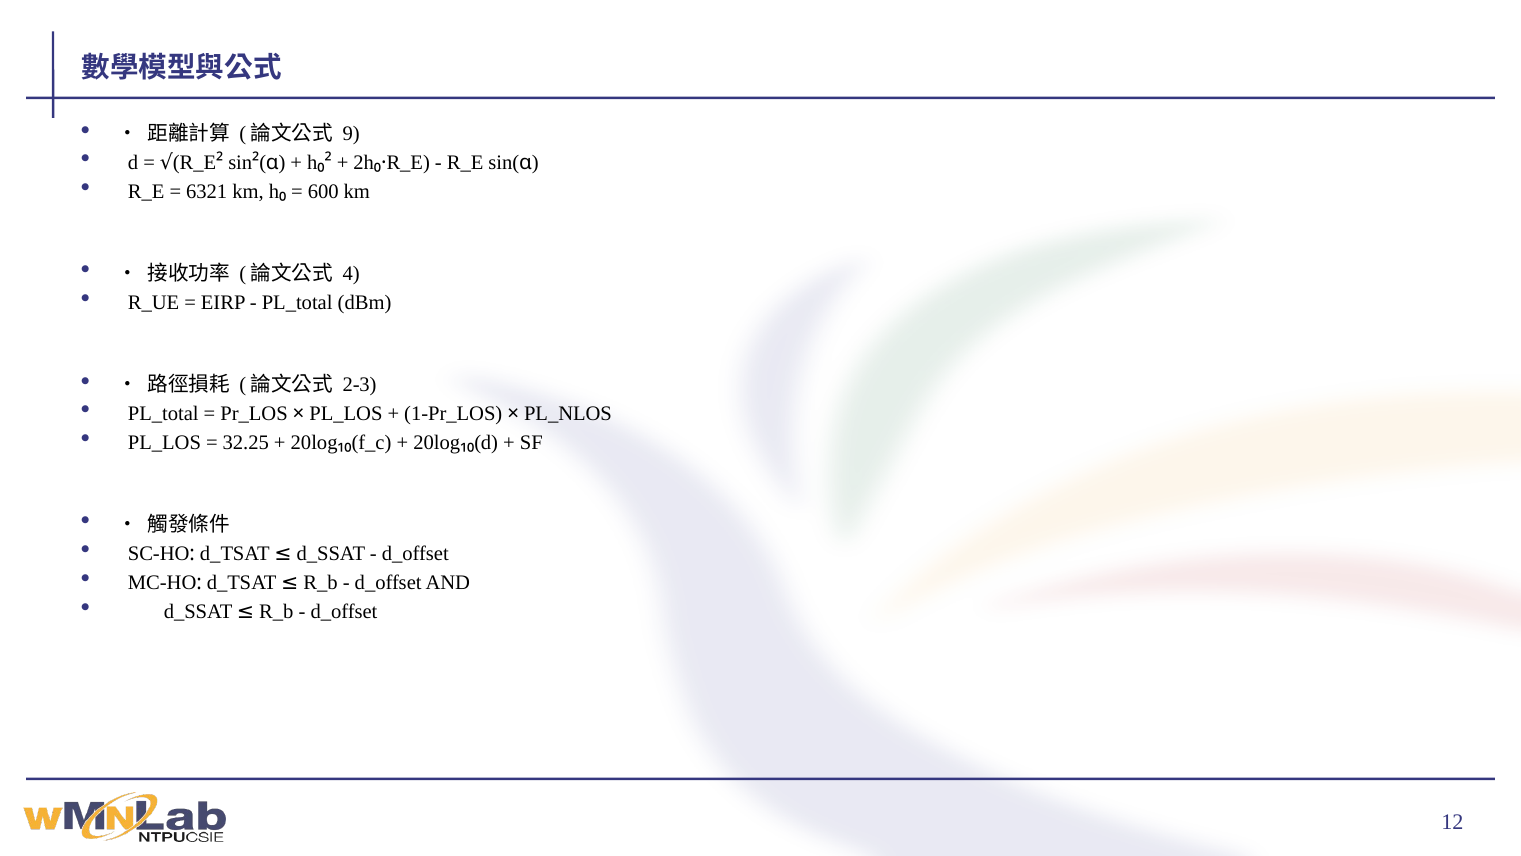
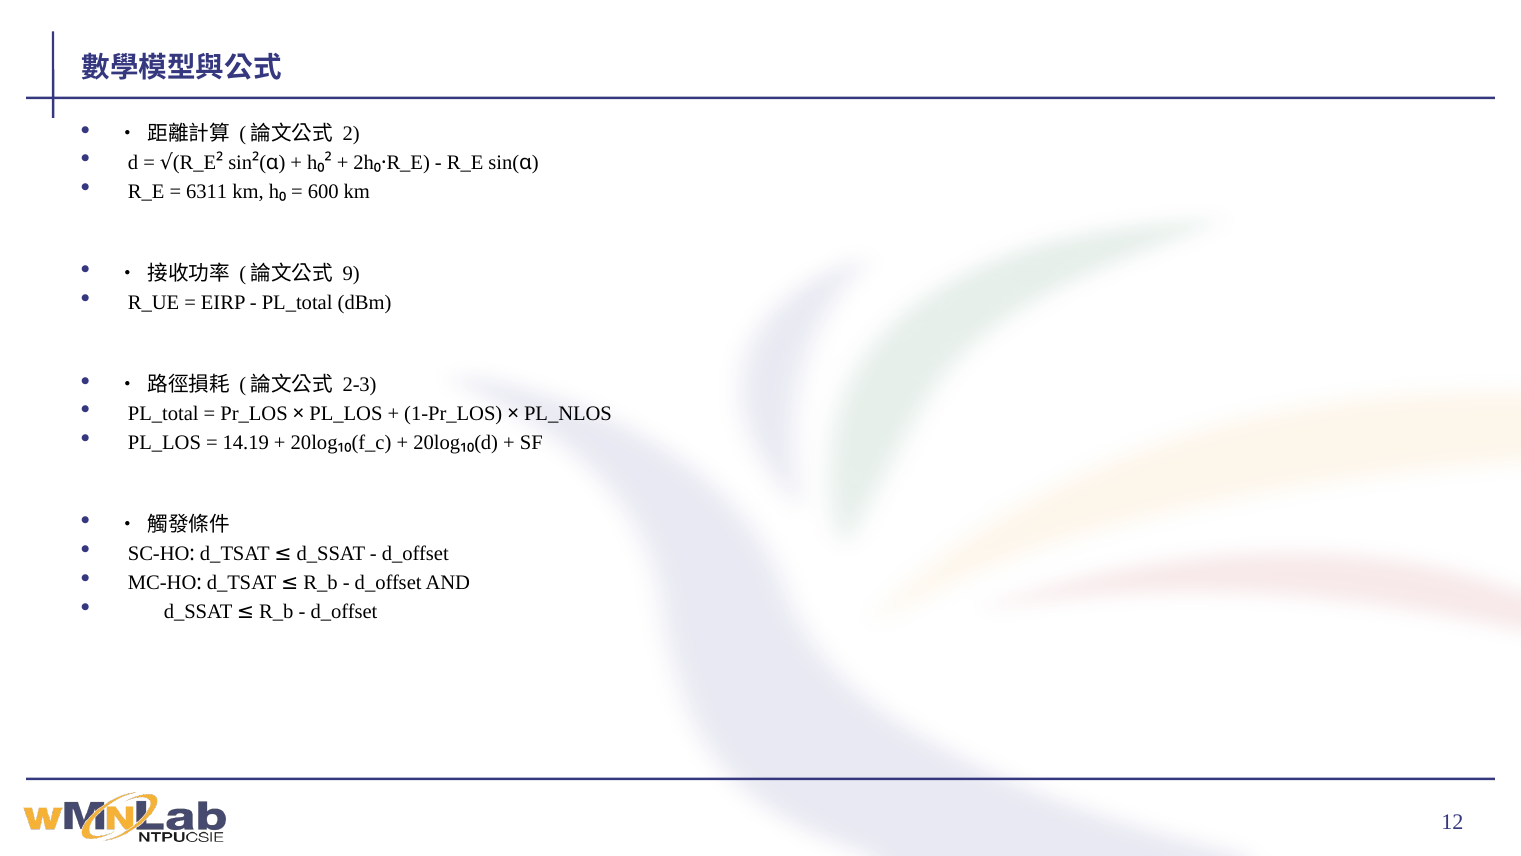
9: 9 -> 2 (351, 134)
6321: 6321 -> 6311 (207, 191)
4: 4 -> 9 (351, 273)
32.25: 32.25 -> 14.19 (246, 442)
